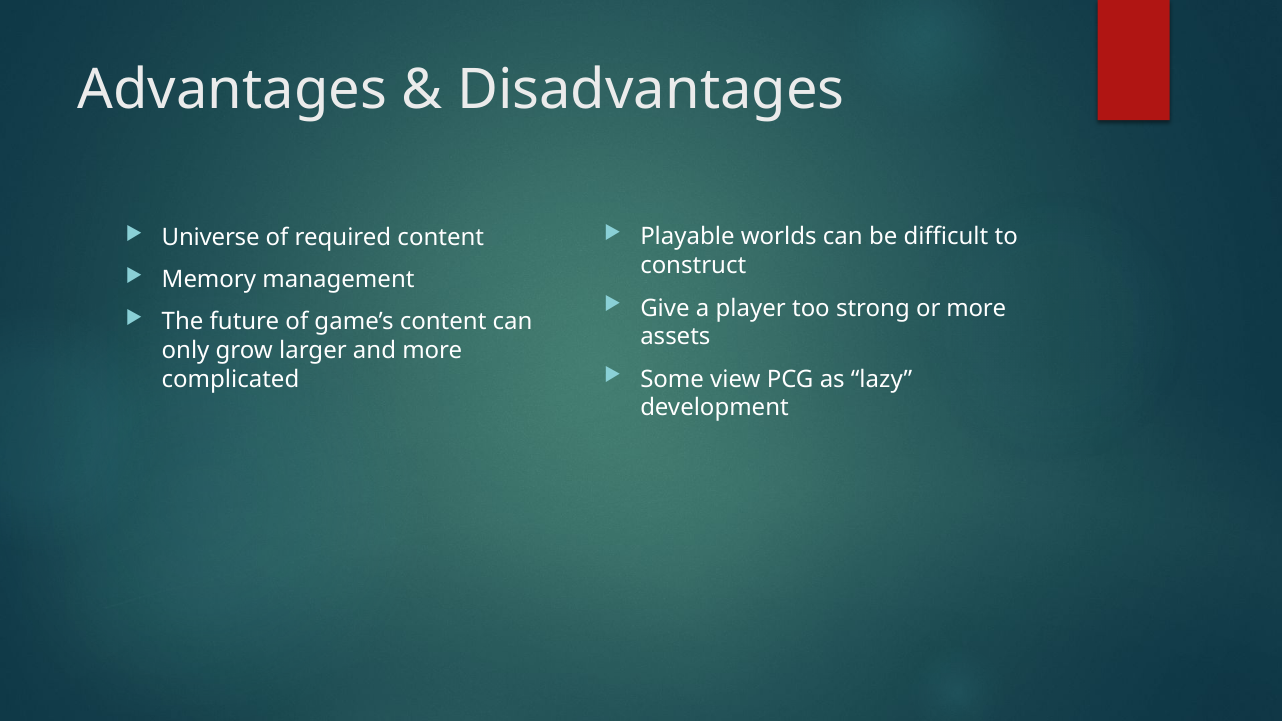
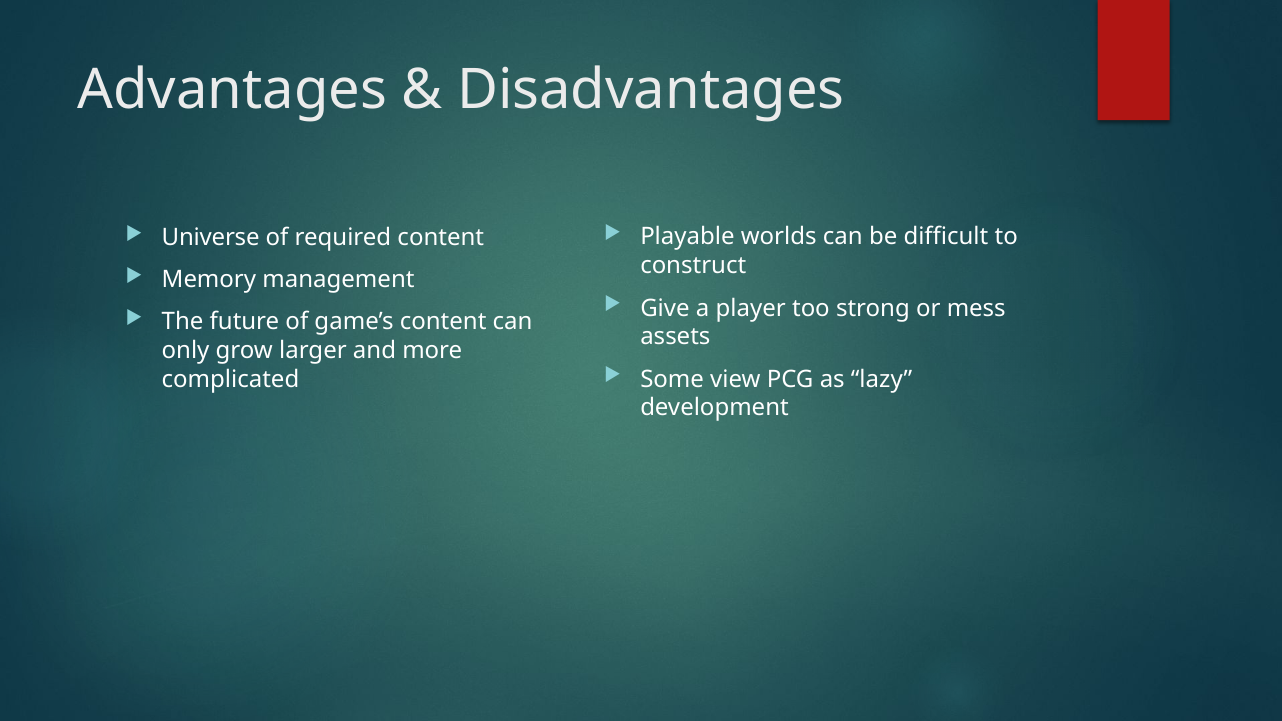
or more: more -> mess (976, 308)
